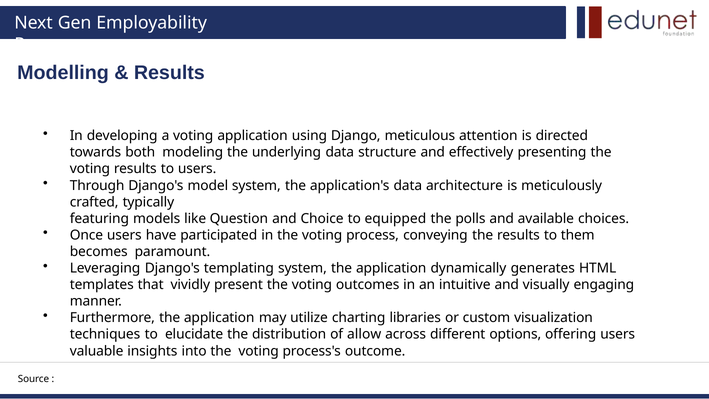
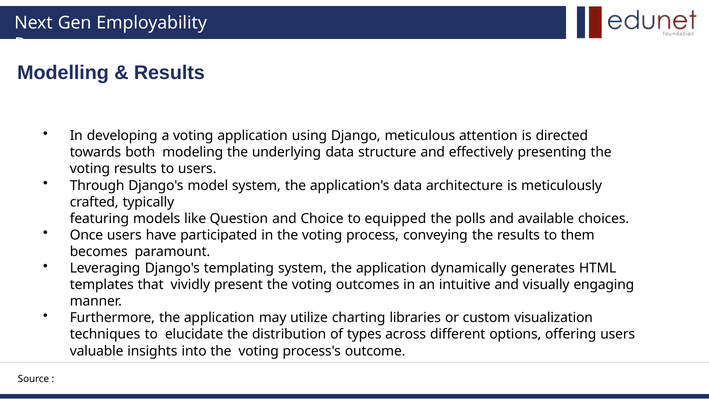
allow: allow -> types (364, 335)
